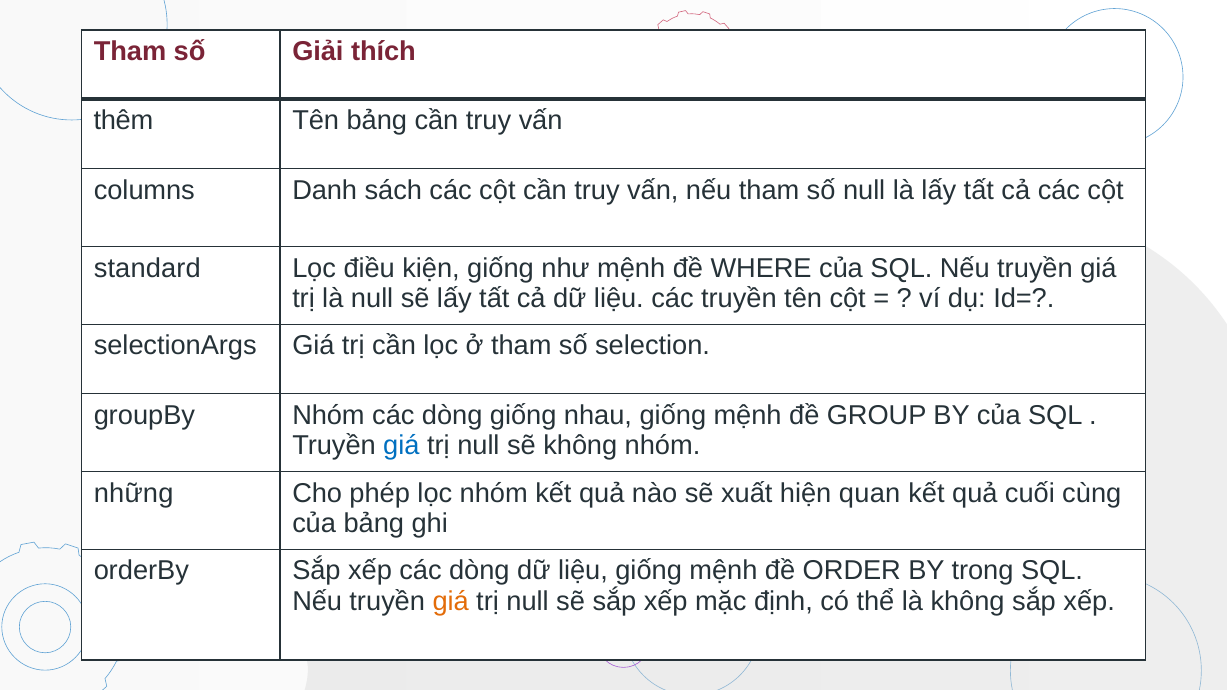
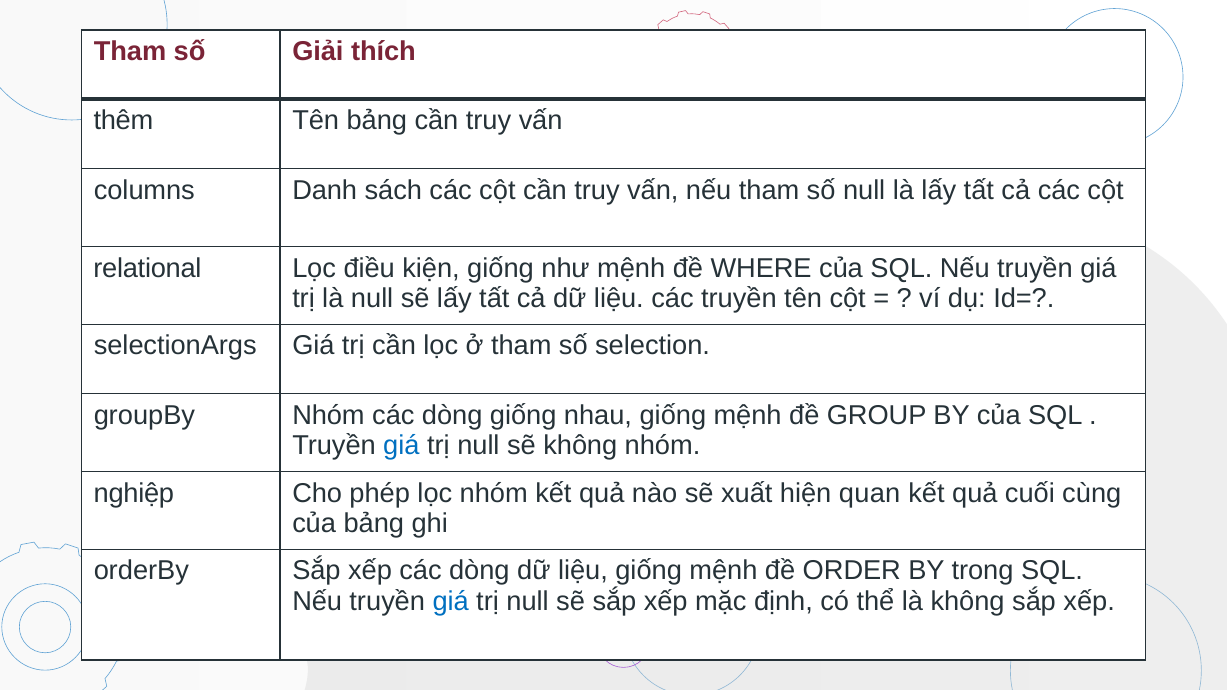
standard: standard -> relational (147, 268)
những: những -> nghiệp (134, 493)
giá colour: orange -> blue (451, 601)
